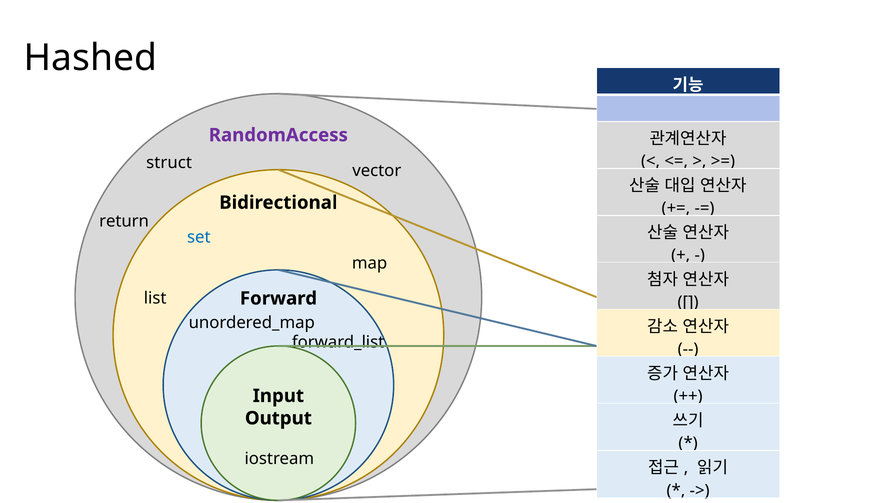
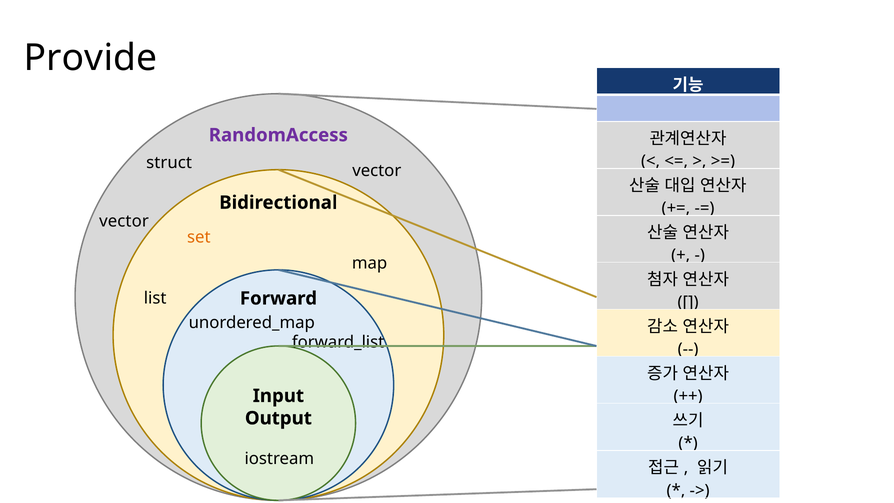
Hashed: Hashed -> Provide (90, 58)
return: return -> vector (124, 221)
set colour: blue -> orange (199, 237)
